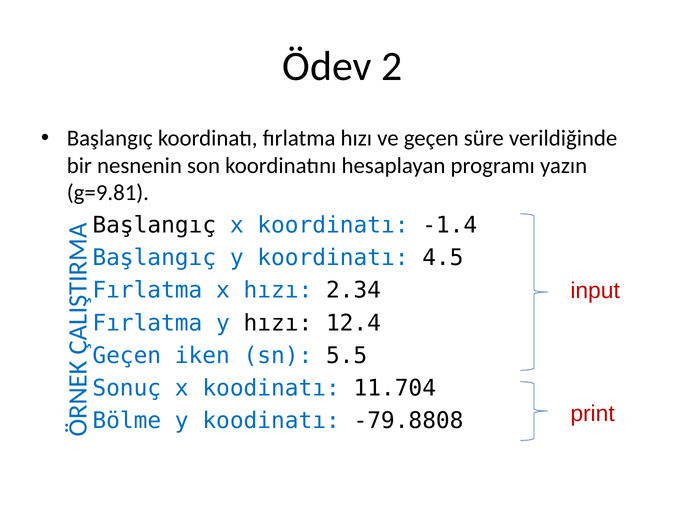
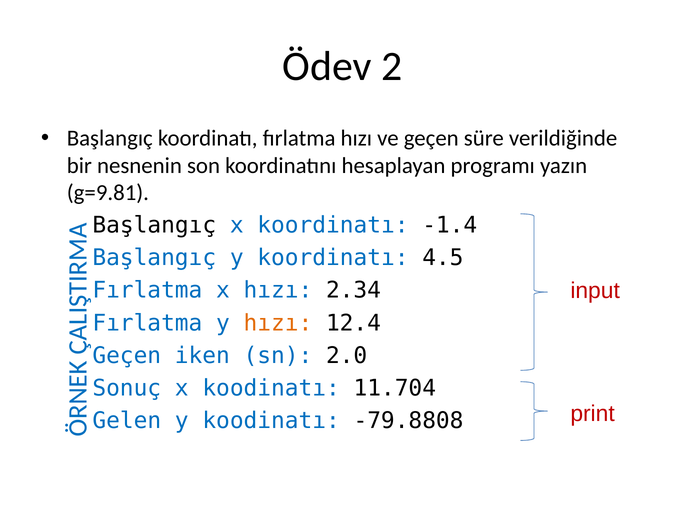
hızı colour: black -> orange (278, 323)
5.5: 5.5 -> 2.0 (347, 355)
Bölme: Bölme -> Gelen (127, 421)
